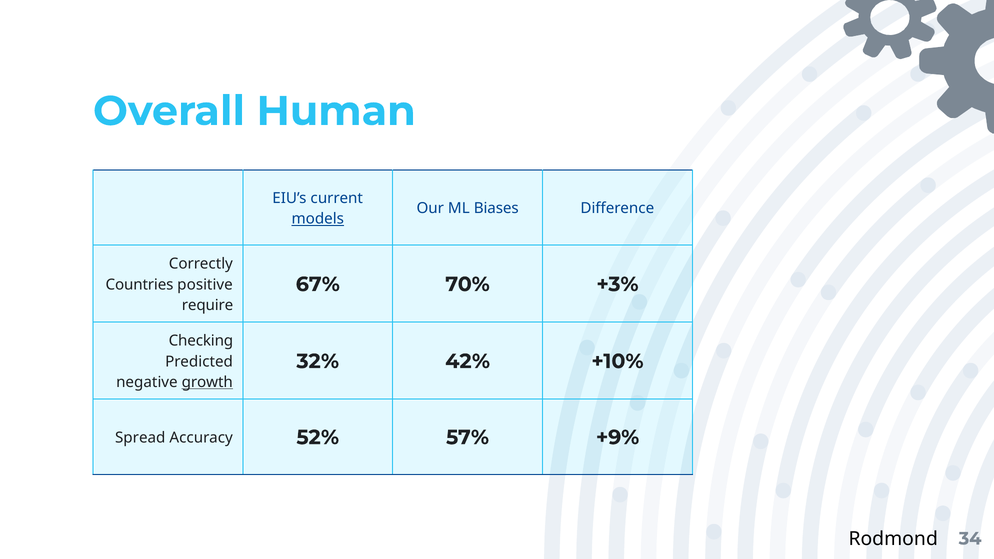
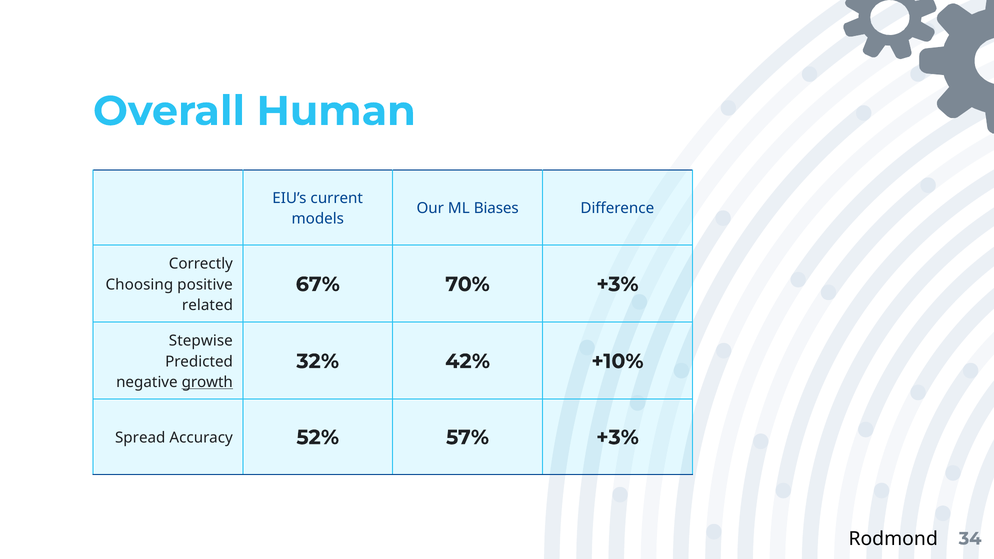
models underline: present -> none (318, 219)
Countries: Countries -> Choosing (139, 285)
require: require -> related (207, 305)
Checking: Checking -> Stepwise (201, 341)
57% +9%: +9% -> +3% (618, 437)
